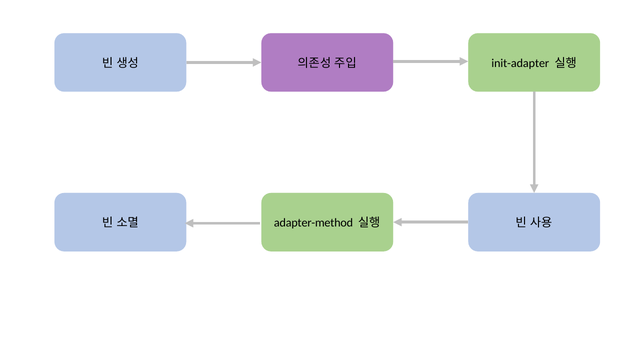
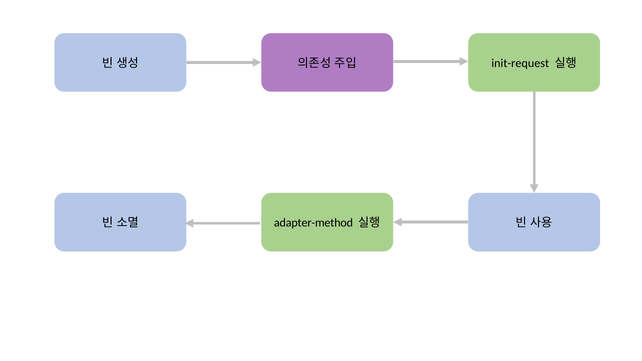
init-adapter: init-adapter -> init-request (520, 63)
